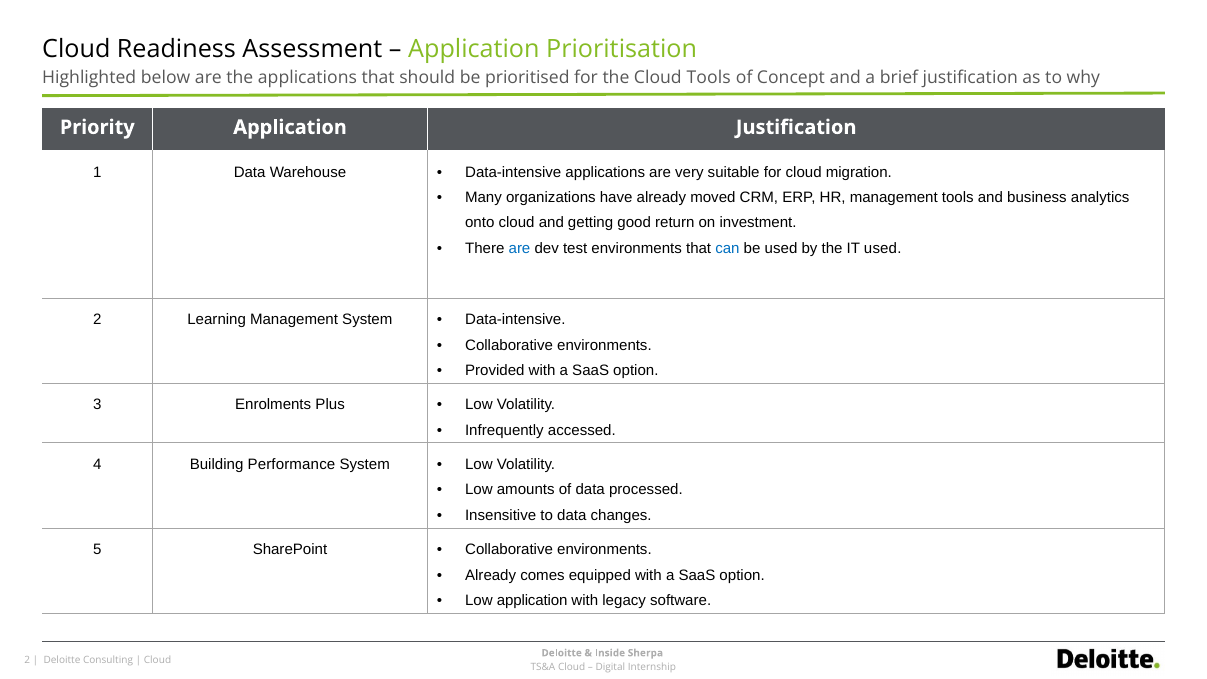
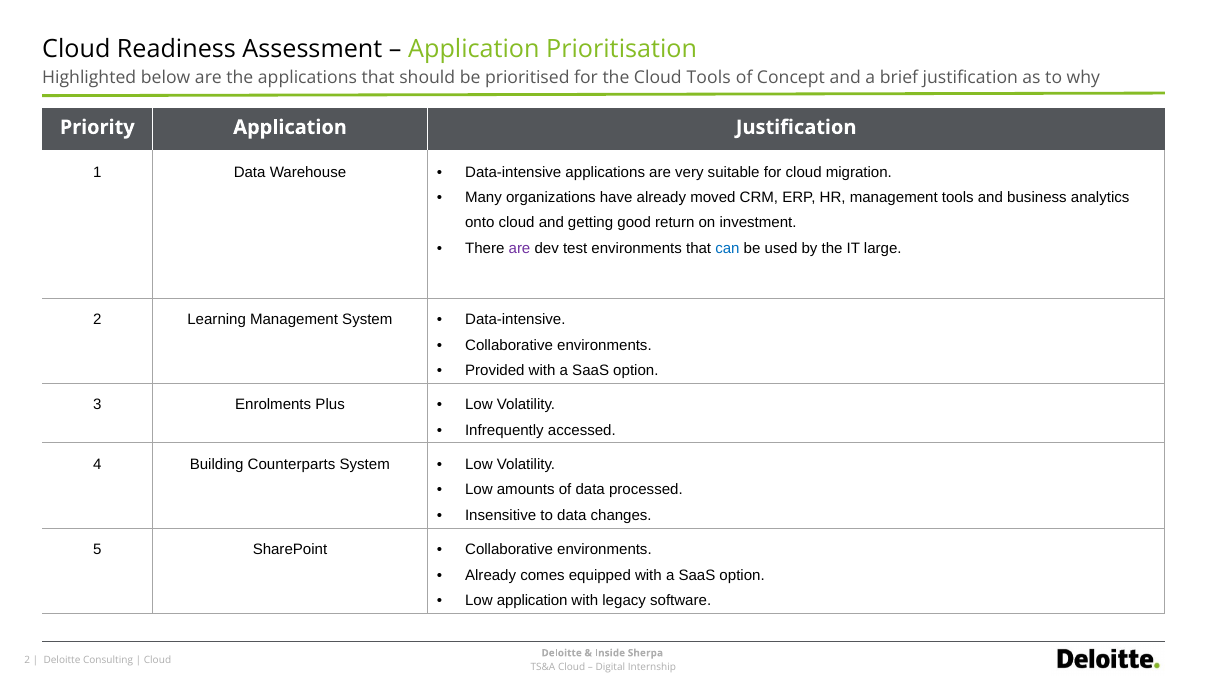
are colour: blue -> purple (520, 248)
IT used: used -> large (883, 248)
Performance: Performance -> Counterparts (291, 465)
